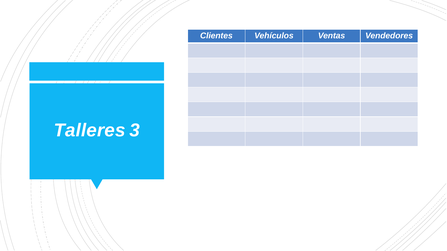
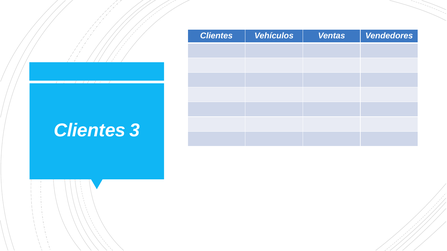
Talleres: Talleres -> Clientes (90, 131)
